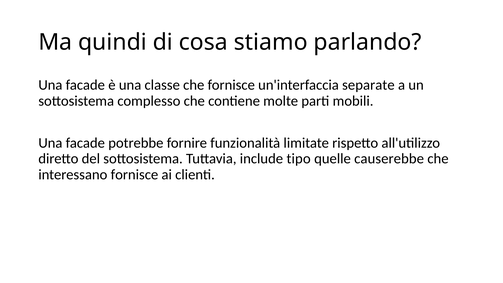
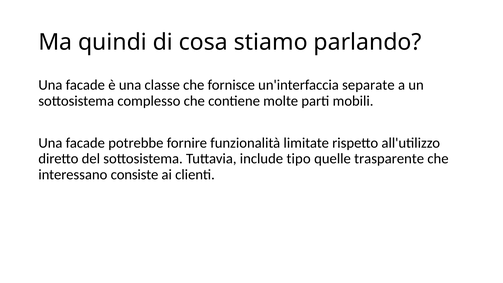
causerebbe: causerebbe -> trasparente (389, 159)
interessano fornisce: fornisce -> consiste (135, 175)
